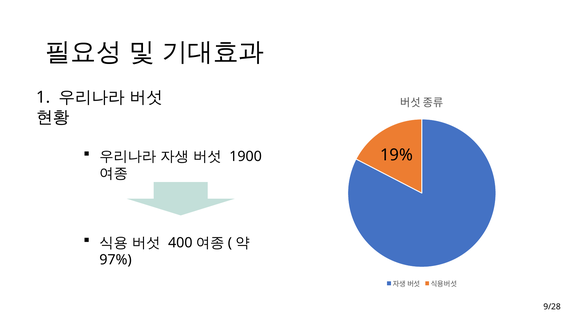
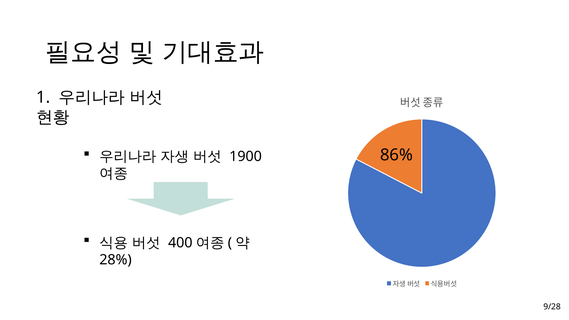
19%: 19% -> 86% (396, 155)
97%: 97% -> 28% (116, 260)
